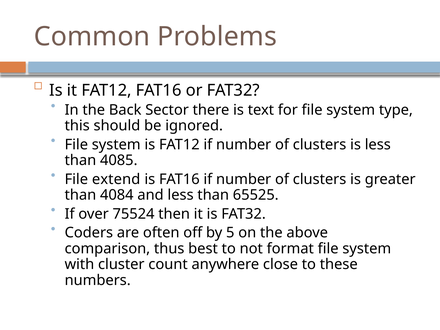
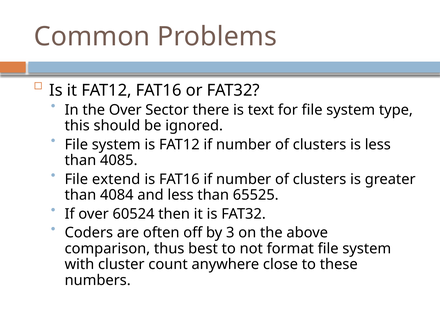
the Back: Back -> Over (125, 110)
75524: 75524 -> 60524 (134, 214)
5: 5 -> 3 (230, 233)
